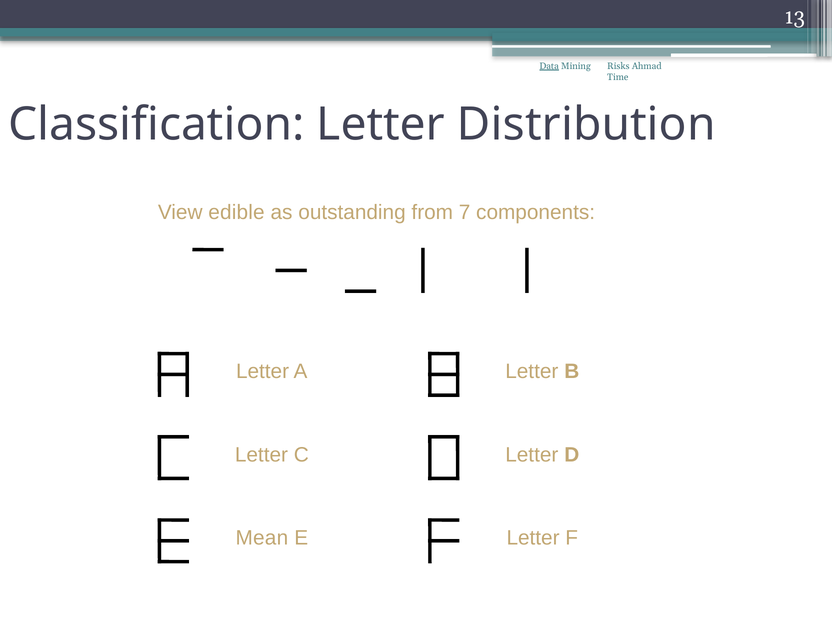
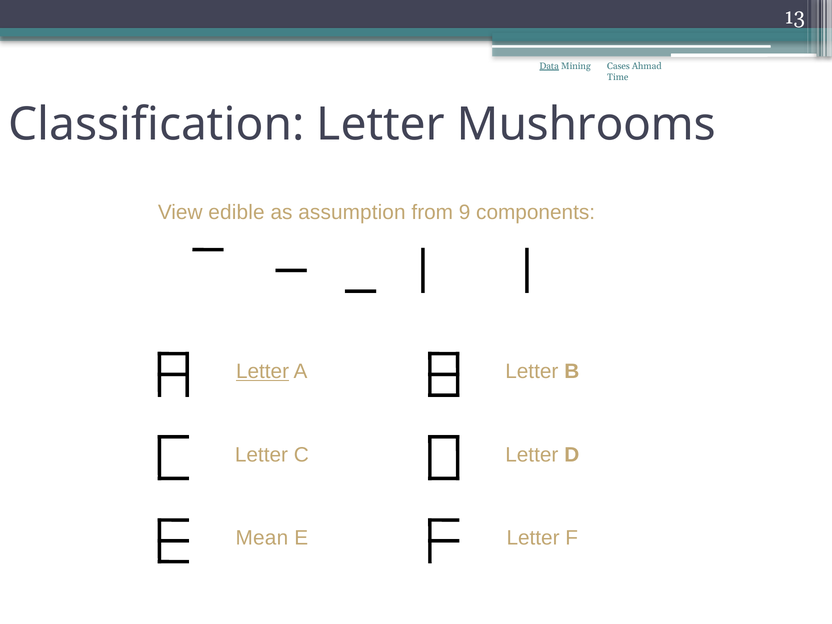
Risks: Risks -> Cases (618, 66)
Distribution: Distribution -> Mushrooms (586, 124)
outstanding: outstanding -> assumption (352, 212)
7: 7 -> 9 (465, 212)
Letter underline: none -> present (263, 372)
